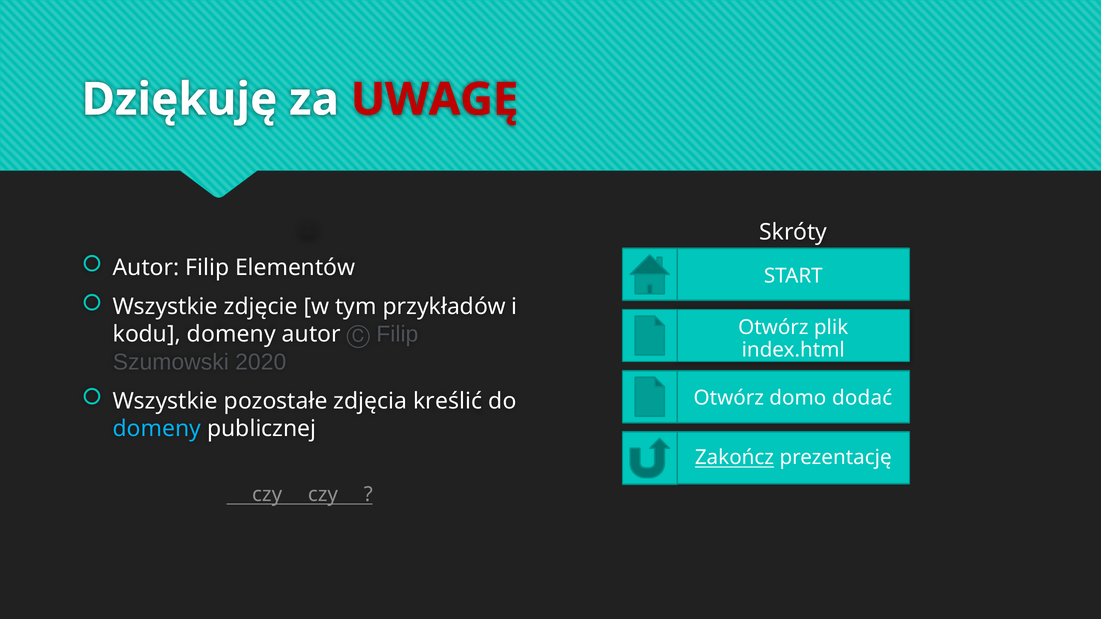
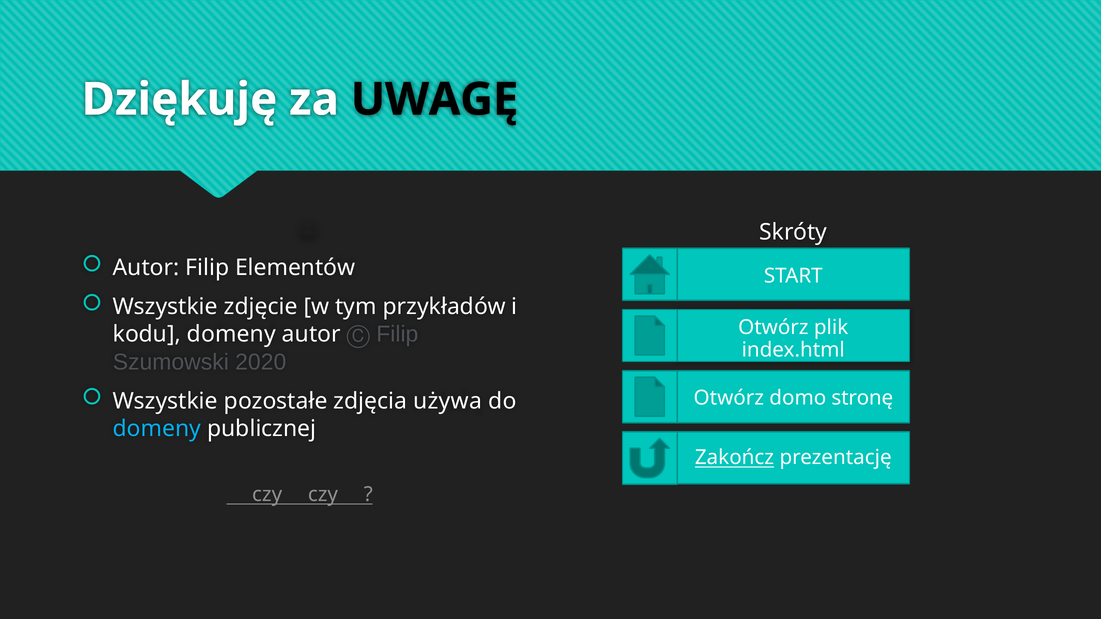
UWAGĘ colour: red -> black (435, 100)
kreślić: kreślić -> używa (448, 401)
dodać: dodać -> stronę (862, 398)
